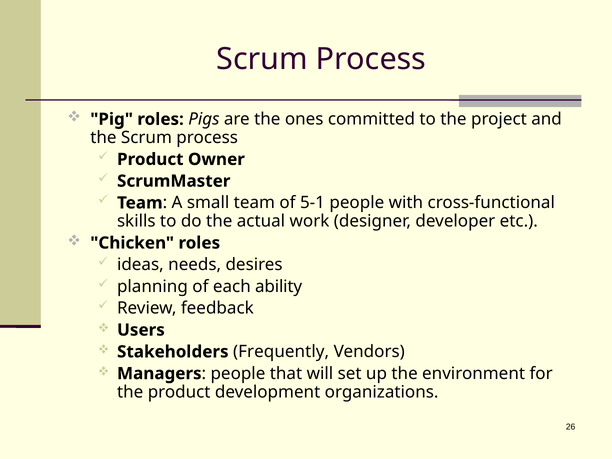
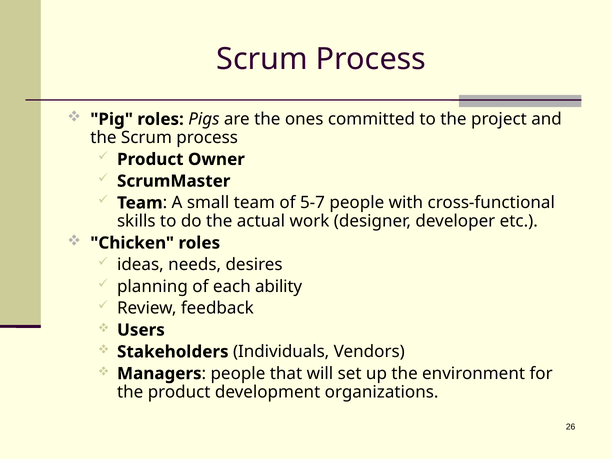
5-1: 5-1 -> 5-7 (312, 203)
Frequently: Frequently -> Individuals (281, 352)
